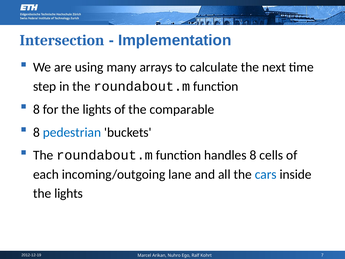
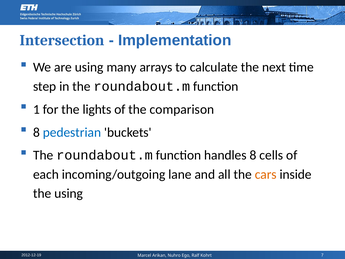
8: 8 -> 1 (37, 109)
comparable: comparable -> comparison (182, 109)
cars colour: blue -> orange (266, 174)
lights: lights -> using (69, 193)
